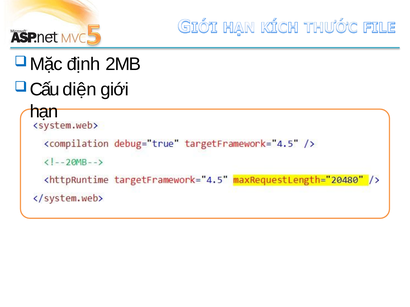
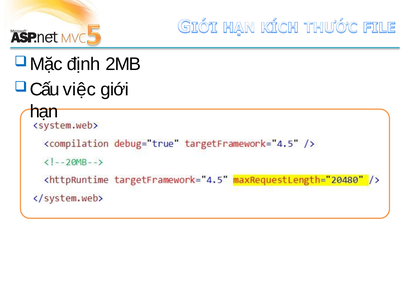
diện: diện -> việc (79, 90)
